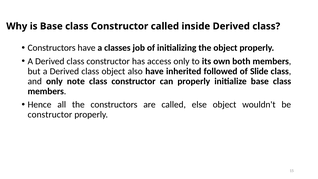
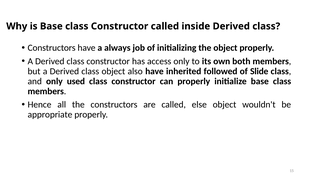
classes: classes -> always (117, 48)
note: note -> used (76, 81)
constructor: constructor -> appropriate (50, 114)
